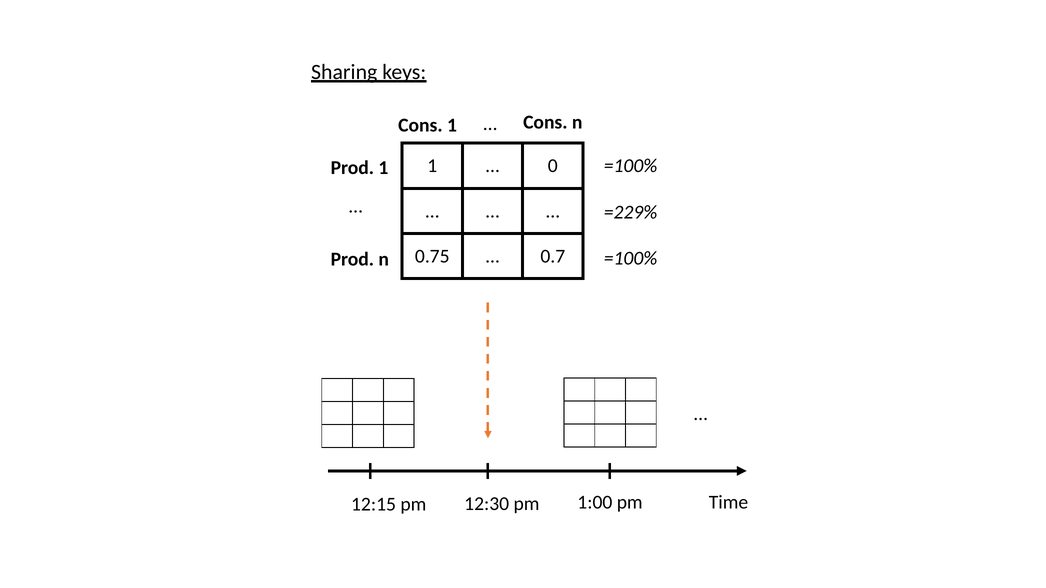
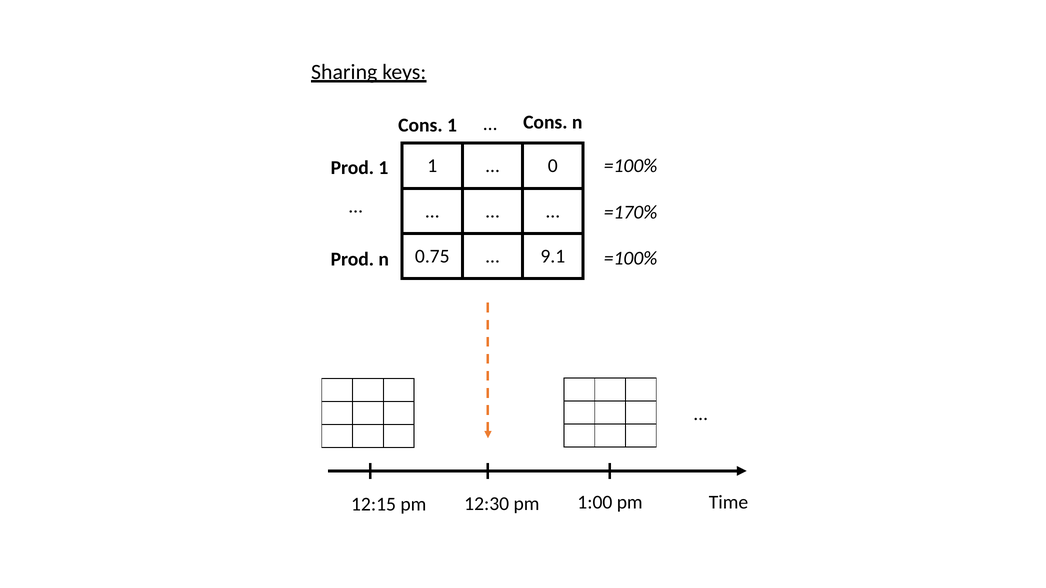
=229%: =229% -> =170% (631, 212)
0.7: 0.7 -> 9.1 (553, 256)
